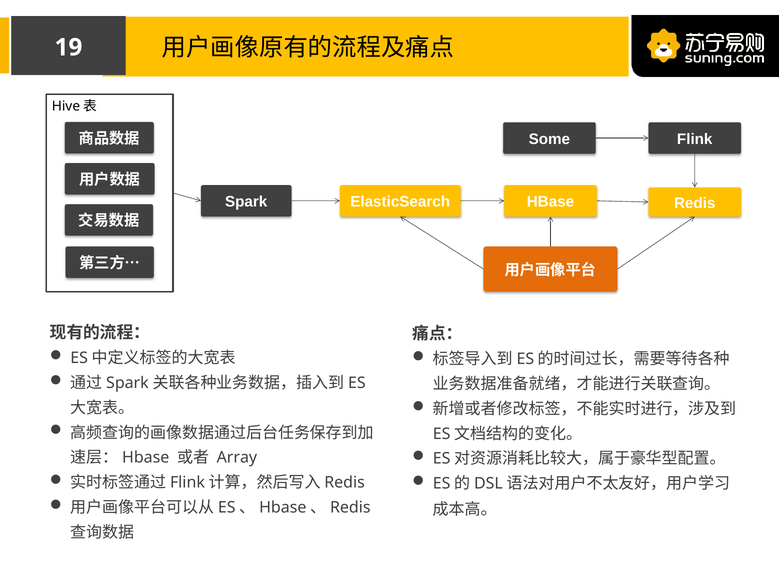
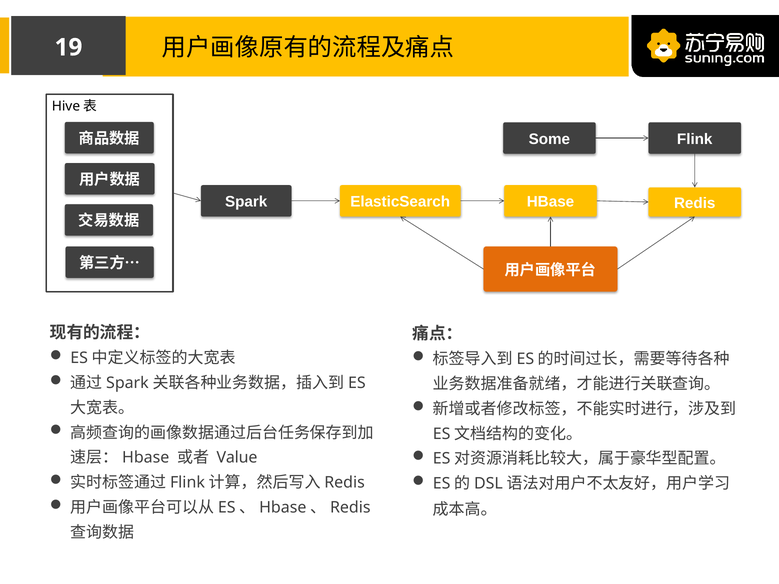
Array: Array -> Value (237, 458)
